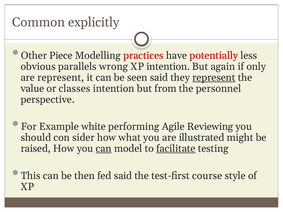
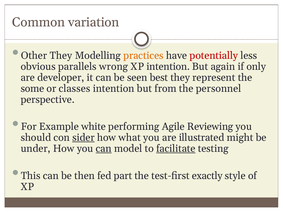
explicitly: explicitly -> variation (94, 22)
Other Piece: Piece -> They (61, 56)
practices colour: red -> orange (143, 56)
are represent: represent -> developer (61, 78)
seen said: said -> best (159, 78)
represent underline: present -> none (214, 78)
value: value -> some (32, 89)
sider underline: none -> present (83, 138)
raised: raised -> under (36, 149)
fed said: said -> part (123, 176)
course: course -> exactly (207, 176)
